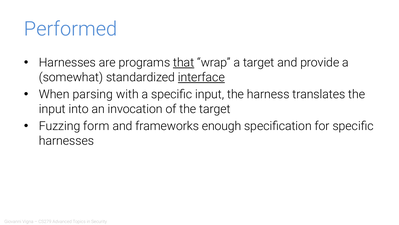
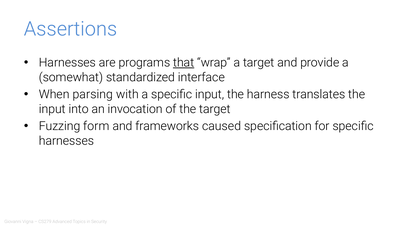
Performed: Performed -> Assertions (71, 29)
interface underline: present -> none (201, 77)
enough: enough -> caused (222, 126)
